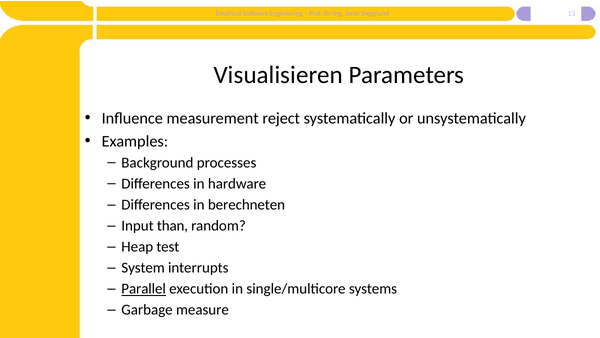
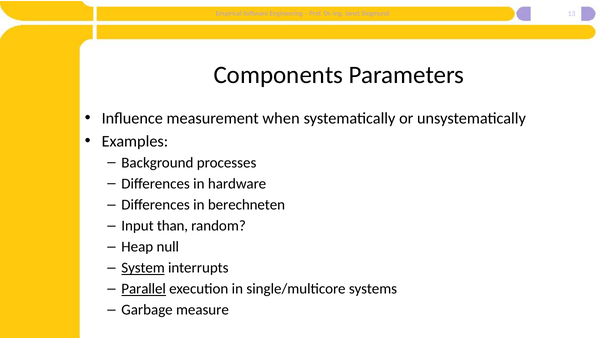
Visualisieren: Visualisieren -> Components (278, 75)
reject: reject -> when (281, 118)
test: test -> null (168, 247)
System underline: none -> present (143, 268)
